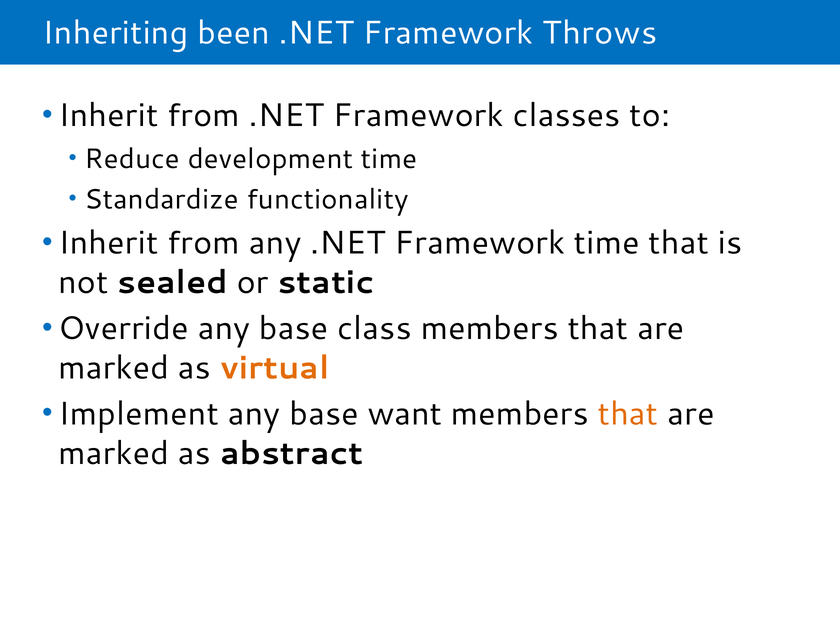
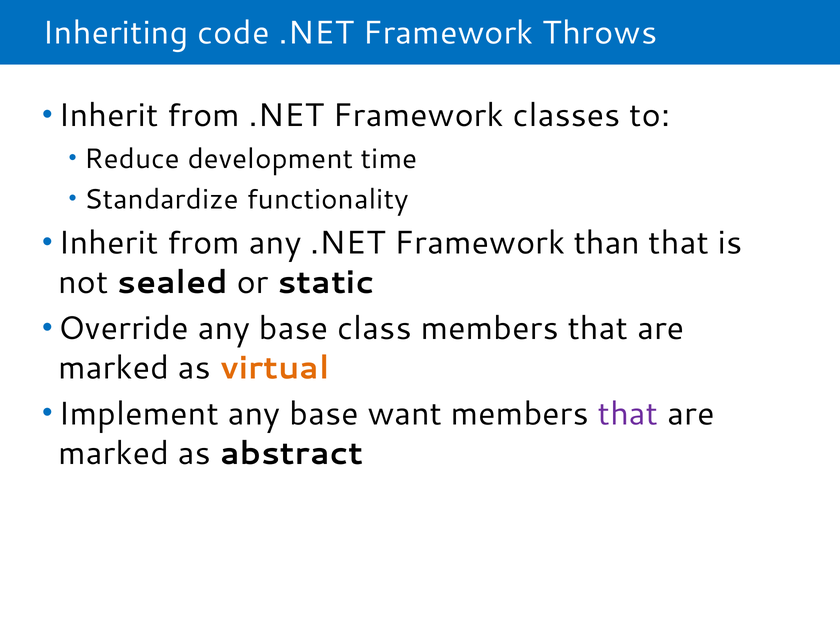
been: been -> code (233, 33)
Framework time: time -> than (607, 243)
that colour: orange -> purple (628, 414)
